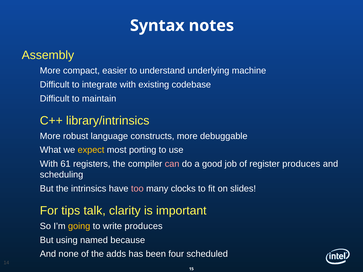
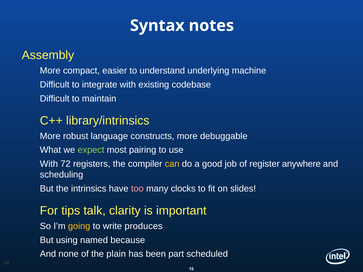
expect colour: yellow -> light green (91, 150)
porting: porting -> pairing (143, 150)
61: 61 -> 72 (66, 164)
can colour: pink -> yellow (172, 164)
register produces: produces -> anywhere (301, 164)
adds: adds -> plain (116, 254)
four: four -> part (176, 254)
